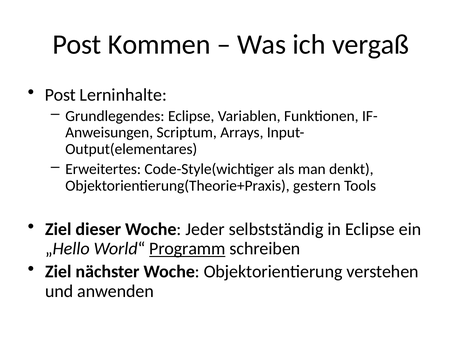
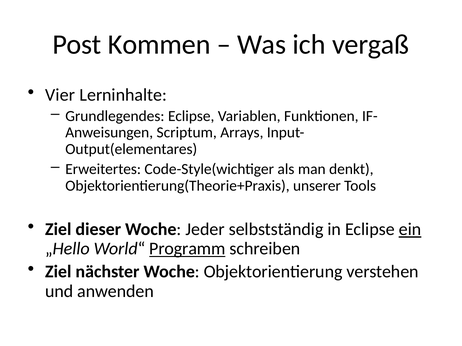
Post: Post -> Vier (60, 95)
gestern: gestern -> unserer (317, 186)
ein underline: none -> present (410, 230)
